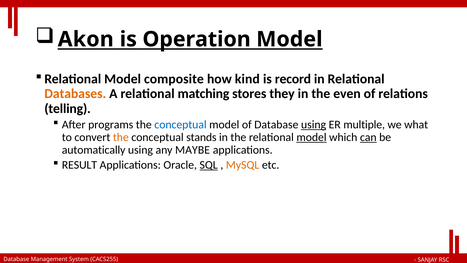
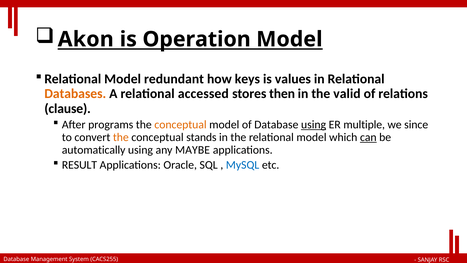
composite: composite -> redundant (174, 79)
kind: kind -> keys (247, 79)
record: record -> values (293, 79)
matching: matching -> accessed (203, 94)
they: they -> then (282, 94)
even: even -> valid (347, 94)
telling: telling -> clause (68, 108)
conceptual colour: blue -> orange (180, 124)
what: what -> since (416, 124)
model underline: present -> none (311, 137)
SQL underline: present -> none (209, 165)
MySQL colour: orange -> blue (243, 165)
